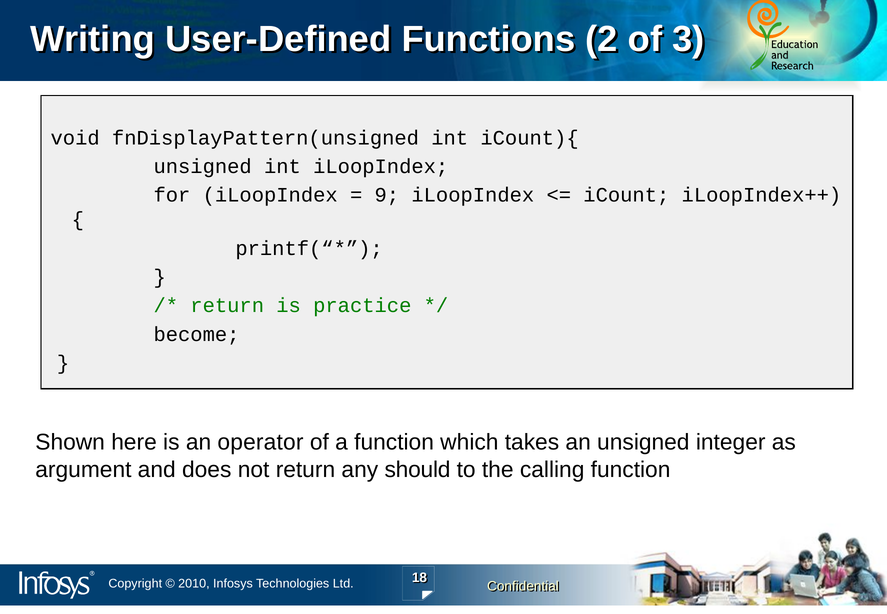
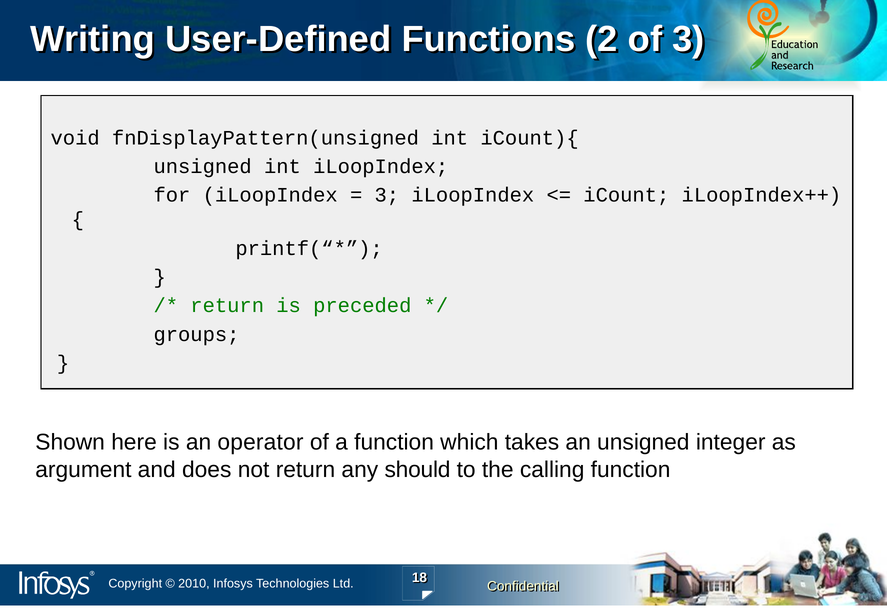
9: 9 -> 3 (387, 195)
practice: practice -> preceded (362, 306)
become: become -> groups (196, 334)
